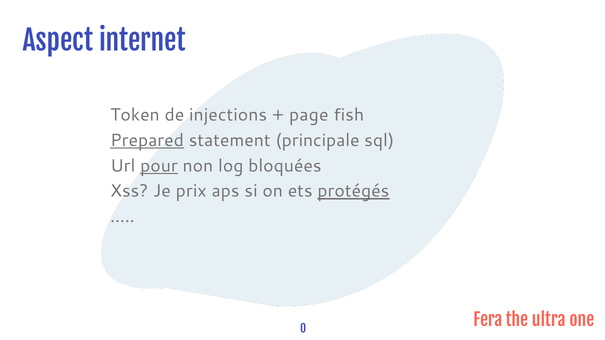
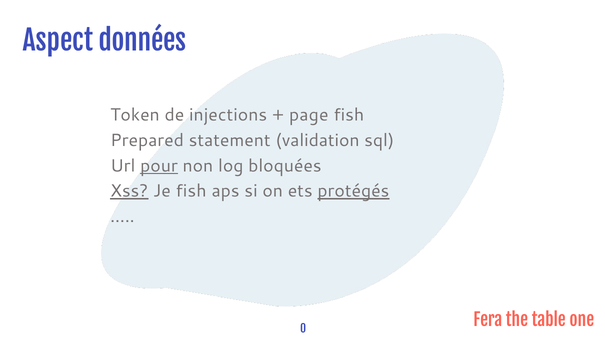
internet: internet -> données (142, 42)
Prepared underline: present -> none (147, 141)
principale: principale -> validation (317, 141)
Xss underline: none -> present (129, 191)
Je prix: prix -> fish (191, 191)
ultra: ultra -> table (549, 321)
